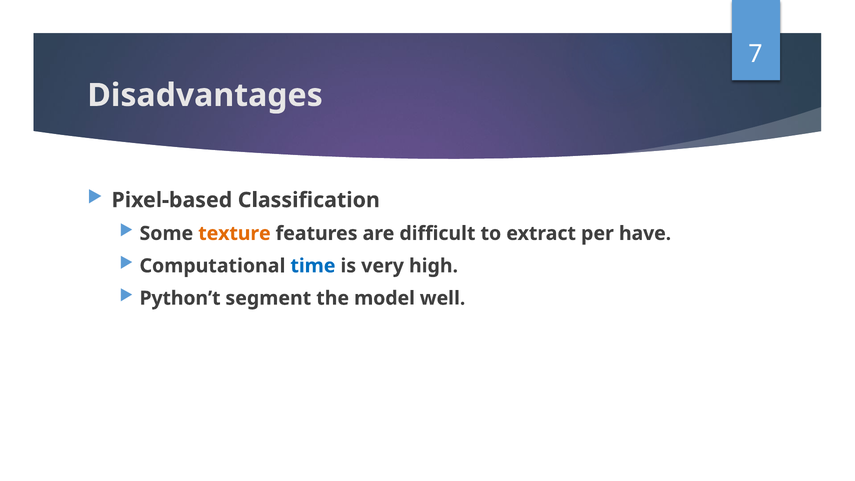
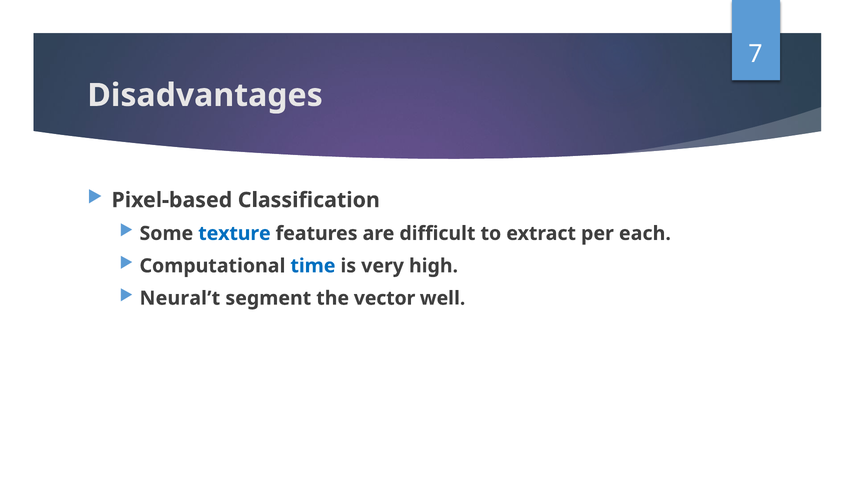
texture colour: orange -> blue (234, 233)
have: have -> each (645, 233)
Python’t: Python’t -> Neural’t (180, 298)
model: model -> vector (385, 298)
